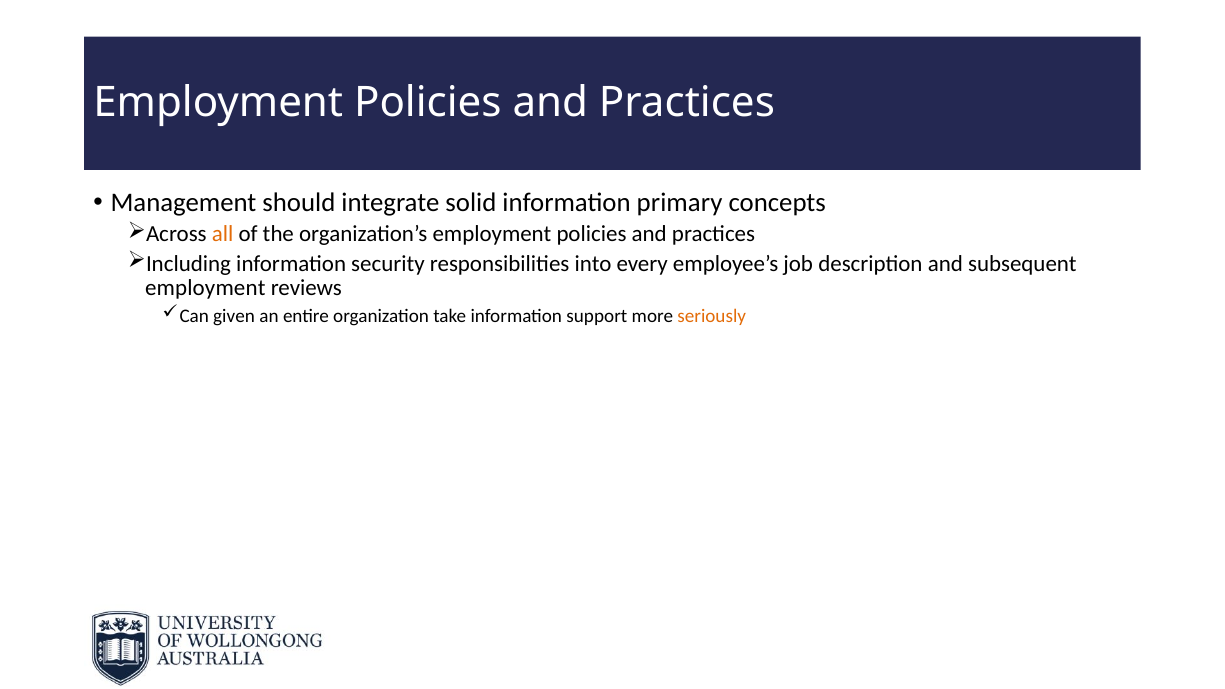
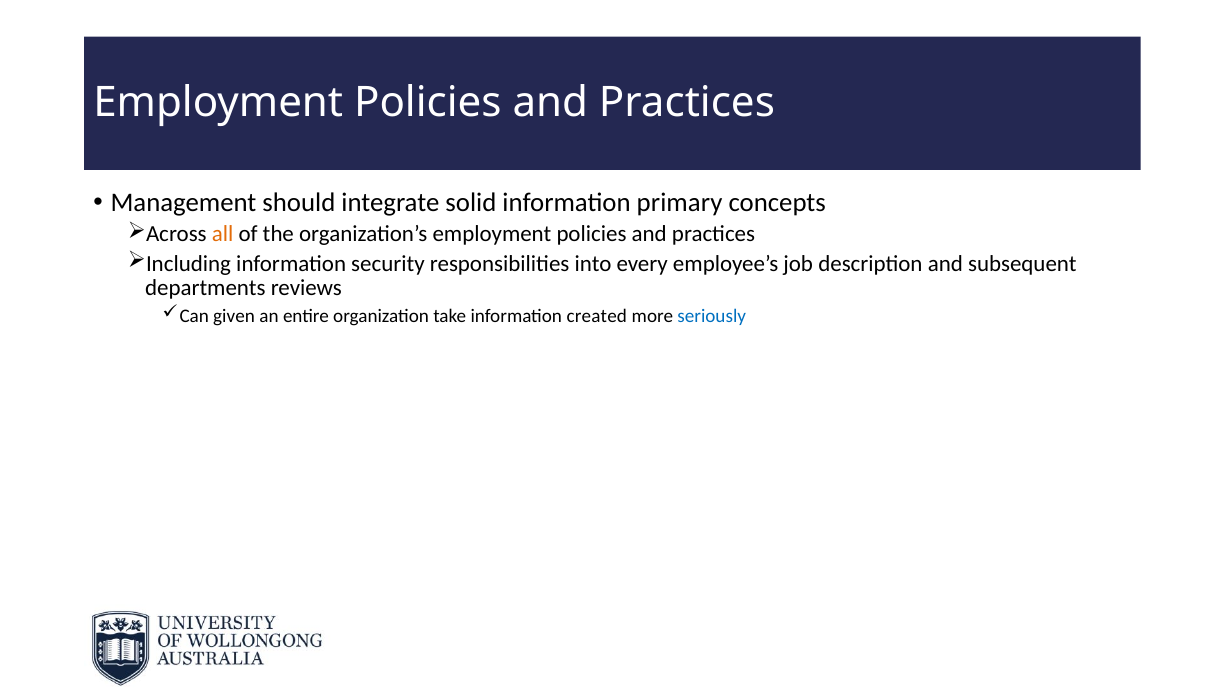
employment: employment -> departments (205, 288)
support: support -> created (597, 316)
seriously colour: orange -> blue (712, 316)
